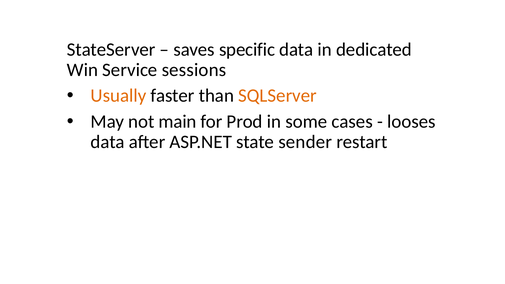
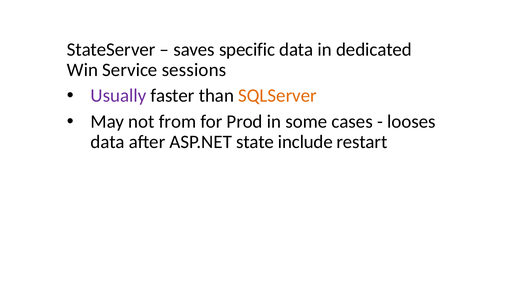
Usually colour: orange -> purple (118, 96)
main: main -> from (177, 121)
sender: sender -> include (305, 142)
